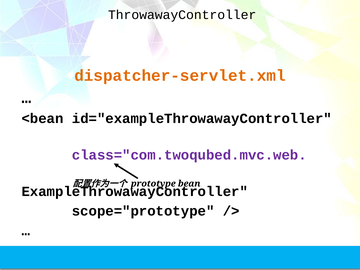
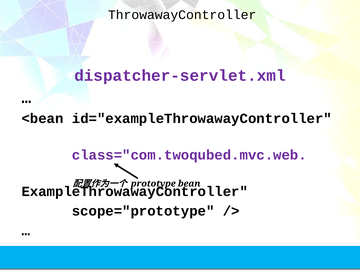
dispatcher-servlet.xml colour: orange -> purple (180, 76)
